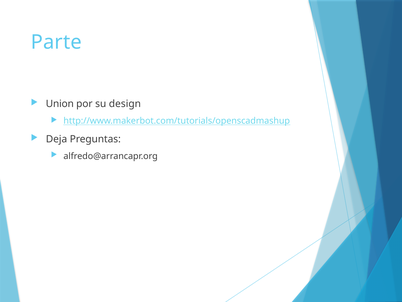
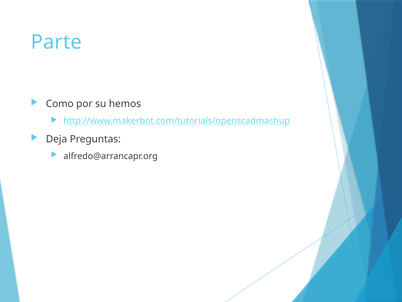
Union: Union -> Como (60, 104)
design: design -> hemos (125, 104)
